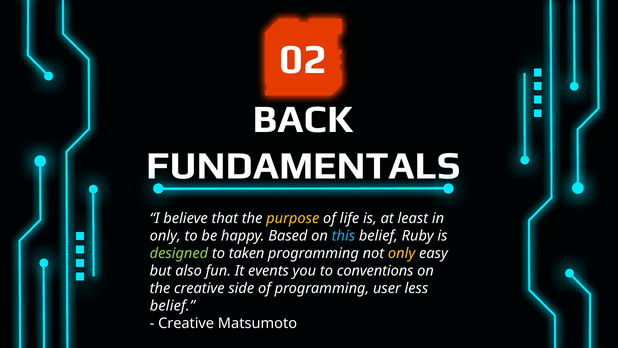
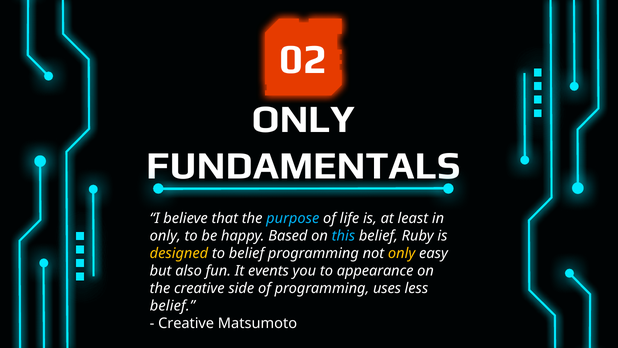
BACK: BACK -> ONLY (304, 119)
purpose colour: yellow -> light blue (293, 218)
designed colour: light green -> yellow (179, 253)
to taken: taken -> belief (247, 253)
conventions: conventions -> appearance (375, 271)
user: user -> uses (387, 288)
